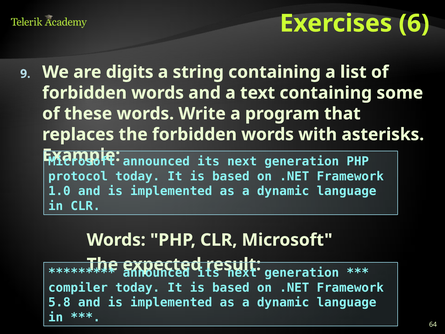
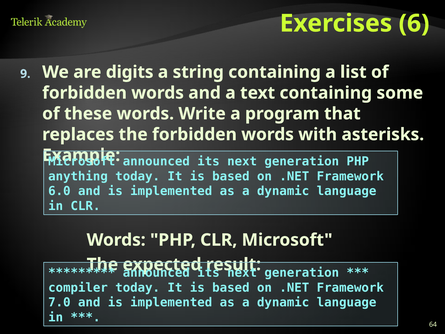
protocol: protocol -> anything (78, 176)
1.0: 1.0 -> 6.0 (59, 191)
5.8: 5.8 -> 7.0 (59, 302)
